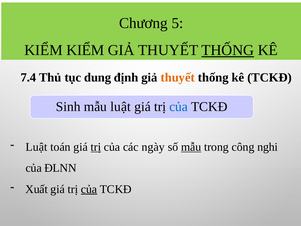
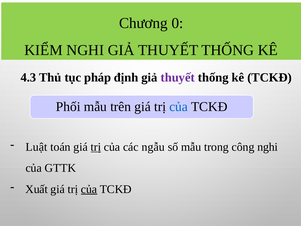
5: 5 -> 0 (177, 23)
KIỂM KIỂM: KIỂM -> NGHI (85, 50)
THỐNG underline: present -> none (228, 50)
7.4: 7.4 -> 4.3 (28, 77)
dung: dung -> pháp (98, 77)
thuyết colour: orange -> purple (178, 77)
Sinh: Sinh -> Phối (68, 107)
mẫu luật: luật -> trên (121, 107)
ngày: ngày -> ngẫu (153, 147)
mẫu underline: present -> none (191, 147)
ĐLNN: ĐLNN -> GTTK (60, 168)
